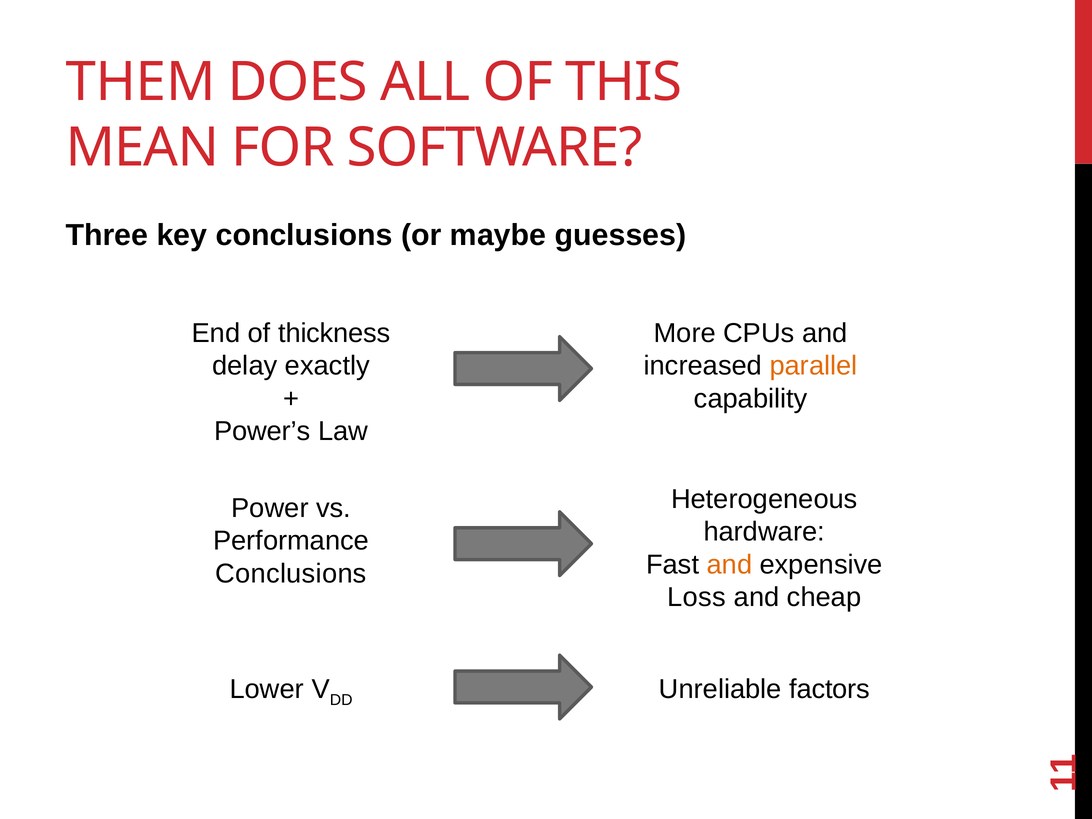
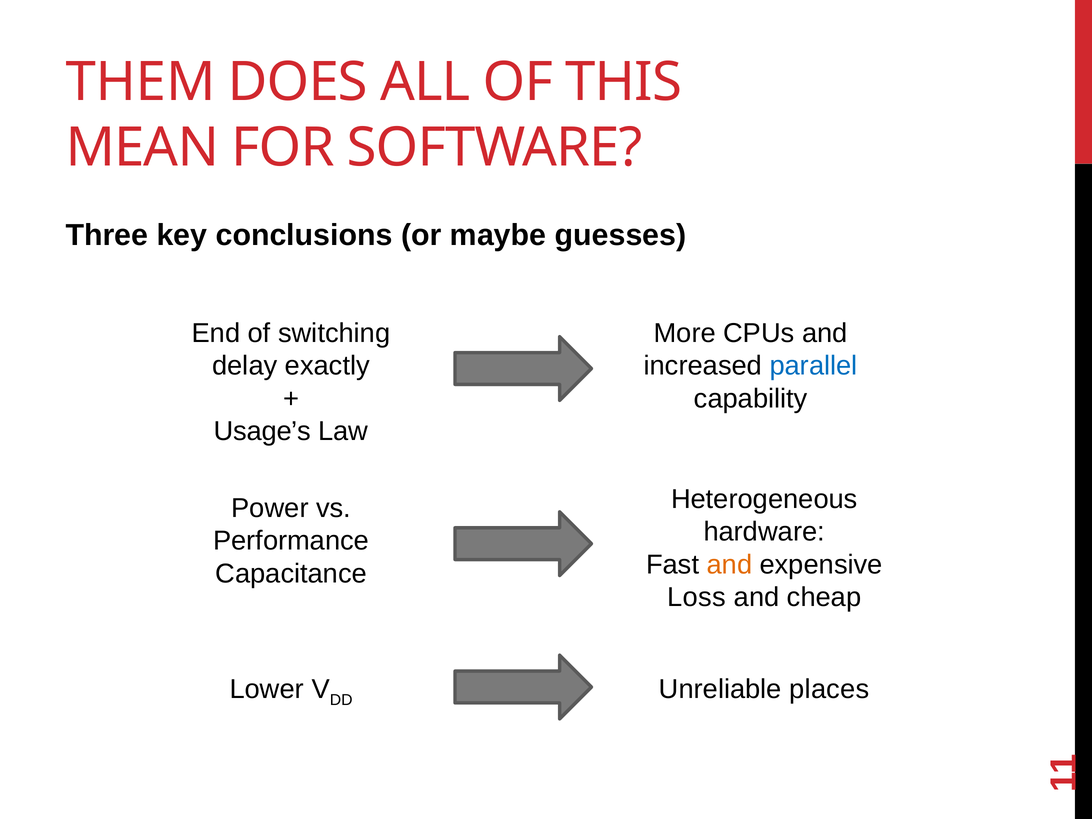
thickness: thickness -> switching (334, 333)
parallel colour: orange -> blue (814, 366)
Power’s: Power’s -> Usage’s (262, 431)
Conclusions: Conclusions -> Capacitance (291, 574)
factors: factors -> places (829, 689)
